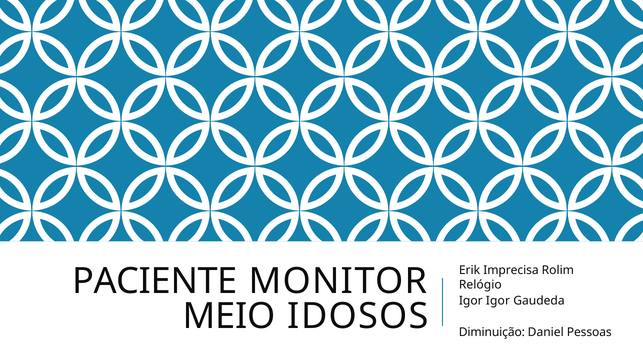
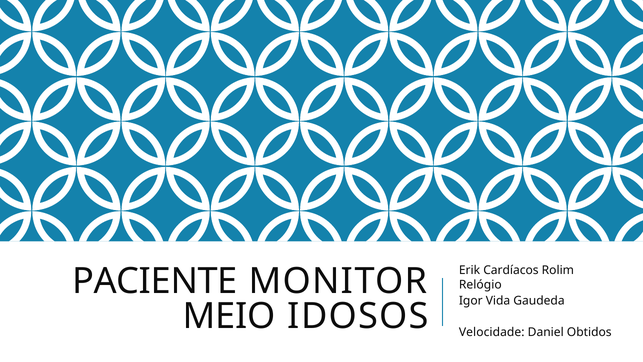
Imprecisa: Imprecisa -> Cardíacos (511, 270)
Igor Igor: Igor -> Vida (498, 300)
Diminuição: Diminuição -> Velocidade (492, 332)
Pessoas: Pessoas -> Obtidos (589, 332)
